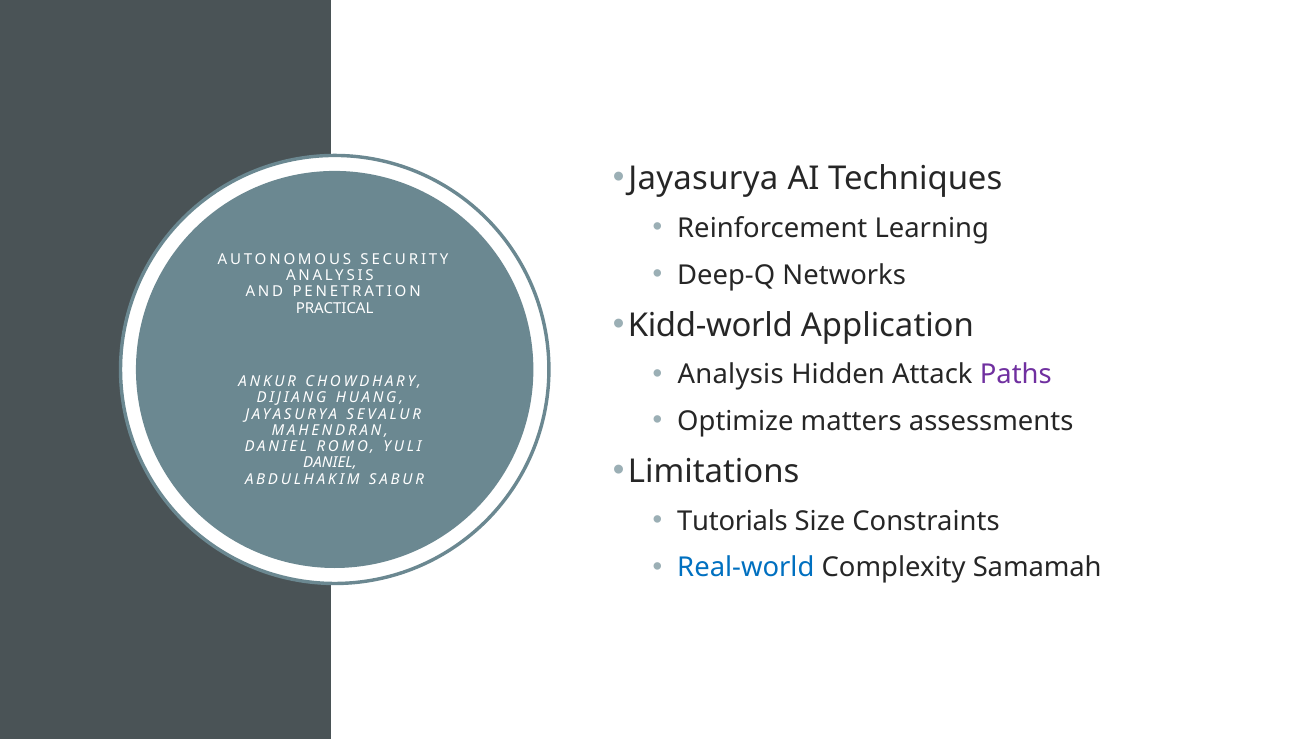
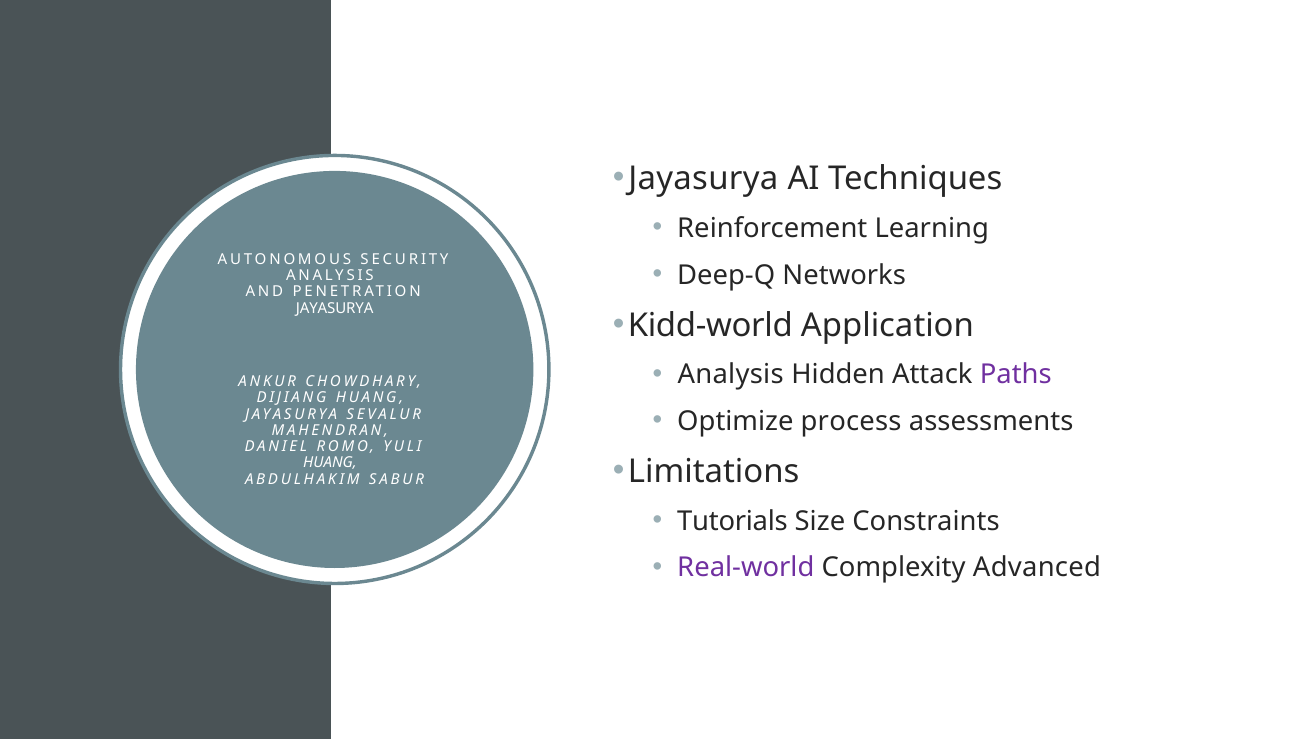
PRACTICAL: PRACTICAL -> JAYASURYA (335, 309)
matters: matters -> process (851, 422)
DANIEL: DANIEL -> HUANG (330, 463)
Real-world colour: blue -> purple (746, 568)
Samamah: Samamah -> Advanced (1037, 568)
